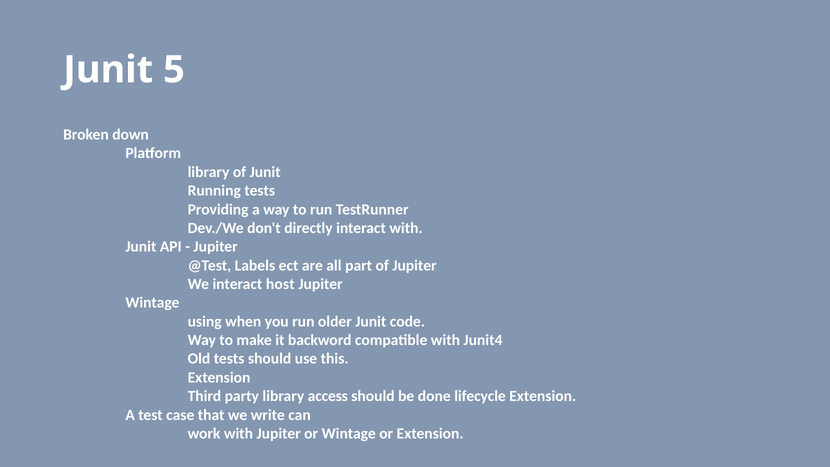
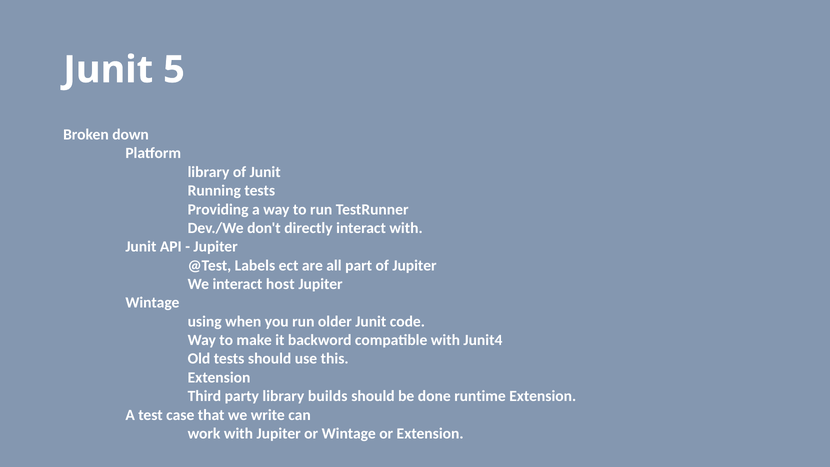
access: access -> builds (328, 396)
lifecycle: lifecycle -> runtime (480, 396)
